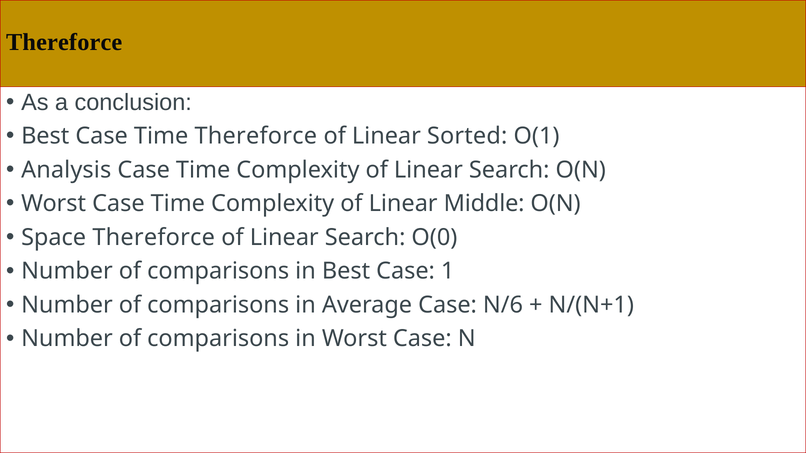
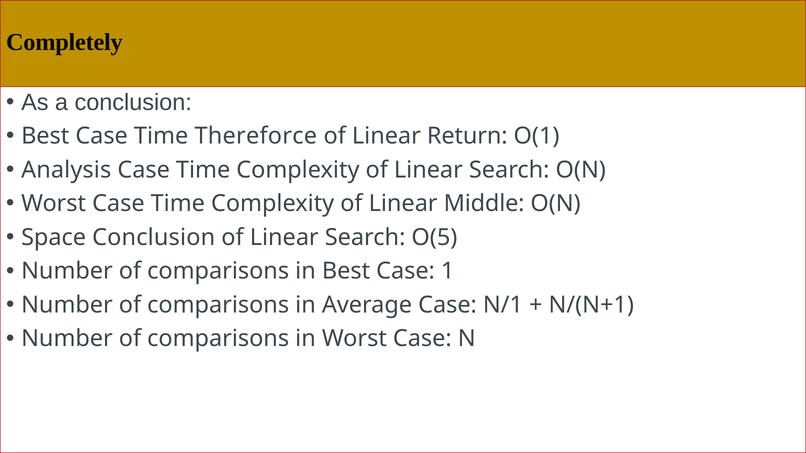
Thereforce: Thereforce -> Completely (64, 42)
Sorted: Sorted -> Return (467, 136)
Space Thereforce: Thereforce -> Conclusion (154, 238)
O(0: O(0 -> O(5 (434, 238)
N/6: N/6 -> N/1 (503, 305)
